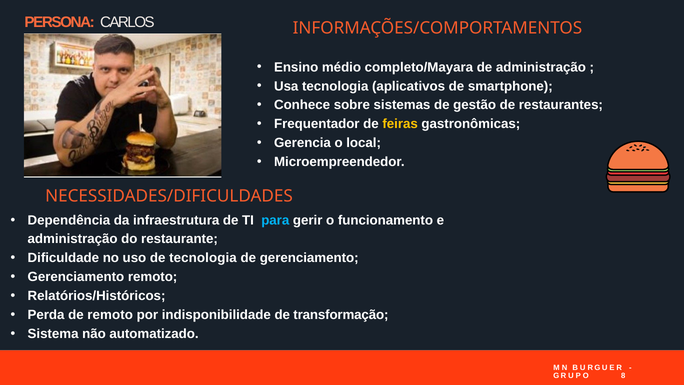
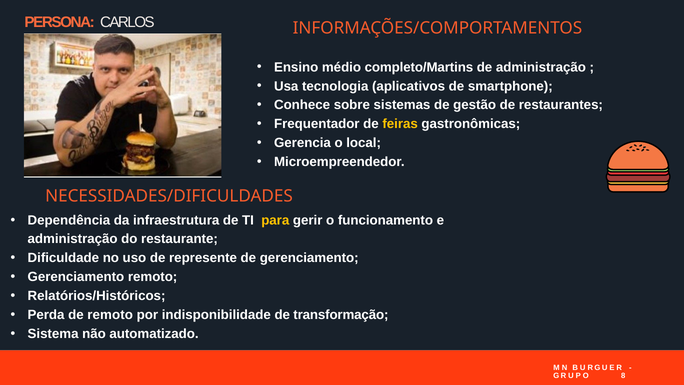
completo/Mayara: completo/Mayara -> completo/Martins (419, 67)
para colour: light blue -> yellow (275, 220)
de tecnologia: tecnologia -> represente (203, 258)
